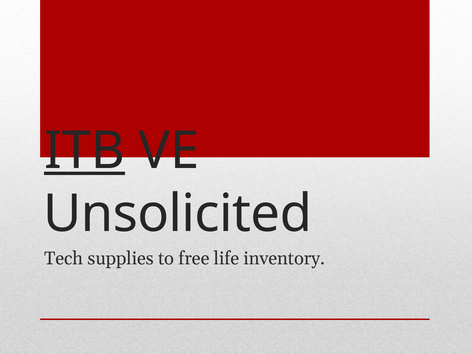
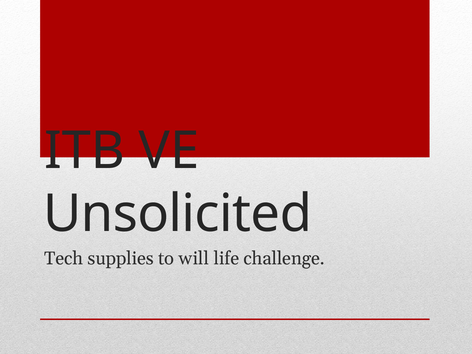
ITB underline: present -> none (85, 151)
free: free -> will (194, 259)
inventory: inventory -> challenge (284, 259)
